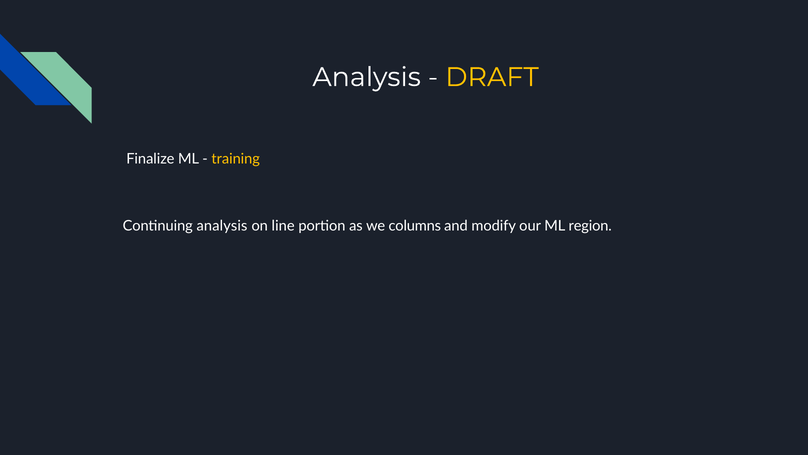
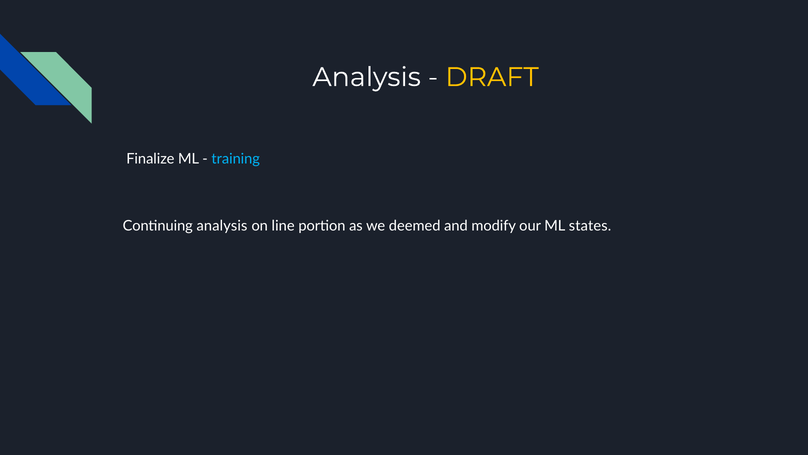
training colour: yellow -> light blue (236, 159)
columns: columns -> deemed (415, 226)
region: region -> states (590, 226)
